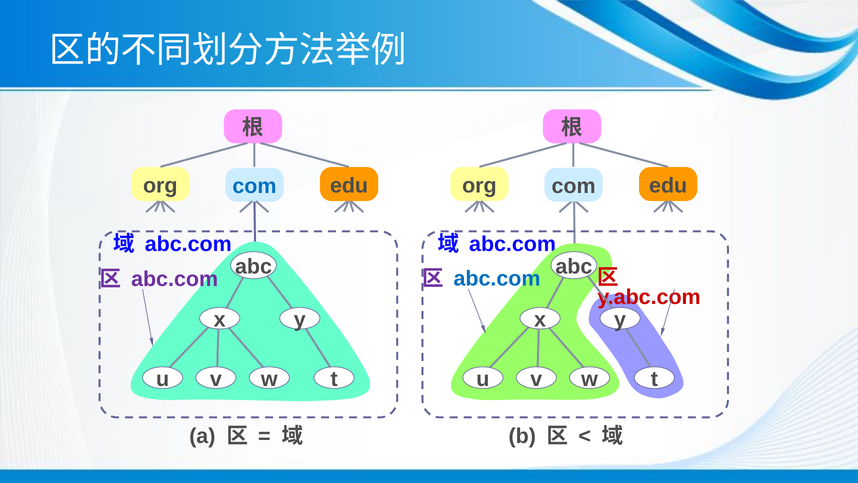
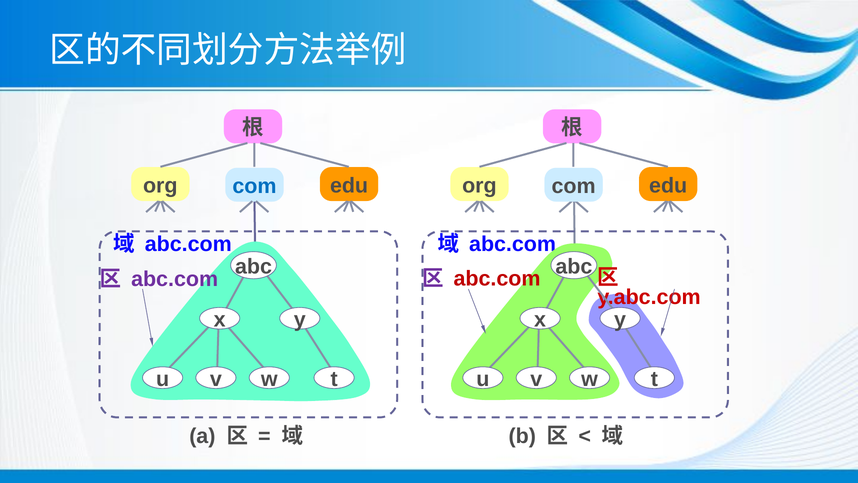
abc.com colour: blue -> red (497, 279)
